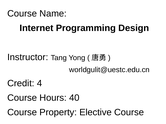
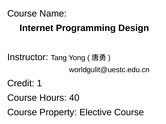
4: 4 -> 1 (40, 84)
